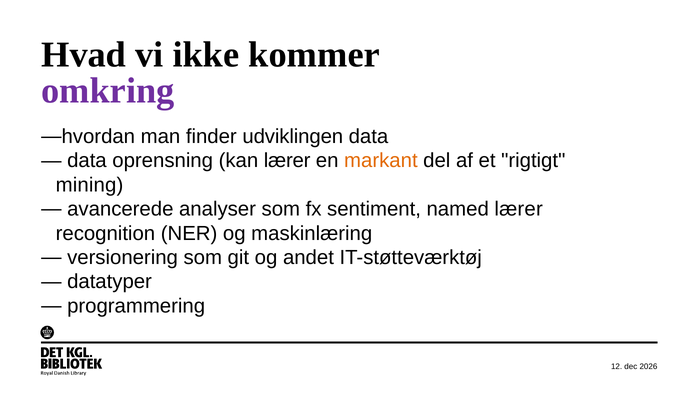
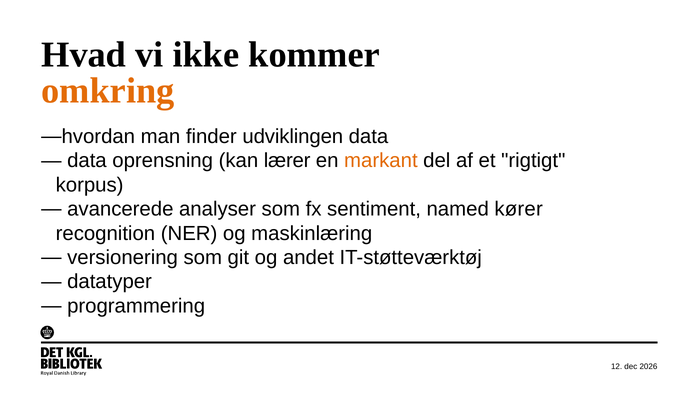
omkring colour: purple -> orange (108, 91)
mining: mining -> korpus (90, 185)
named lærer: lærer -> kører (519, 209)
